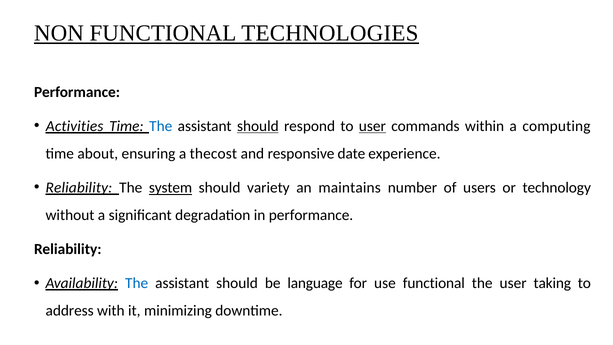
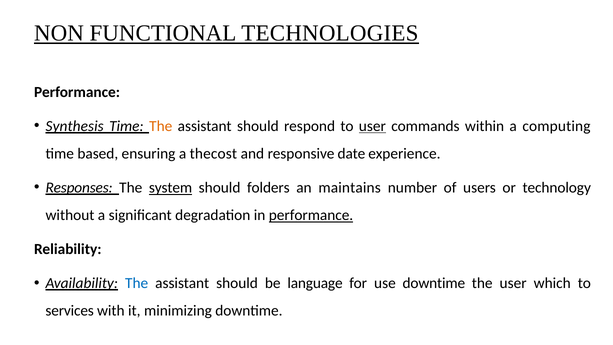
Activities: Activities -> Synthesis (75, 126)
The colour: blue -> orange (161, 126)
should underline: present -> none (258, 126)
about: about -> based (98, 154)
Reliability: Reliability -> Responses (79, 188)
variety: variety -> folders (268, 188)
performance underline: none -> present (311, 215)
use functional: functional -> downtime (434, 283)
taking: taking -> which (552, 283)
address: address -> services (70, 311)
